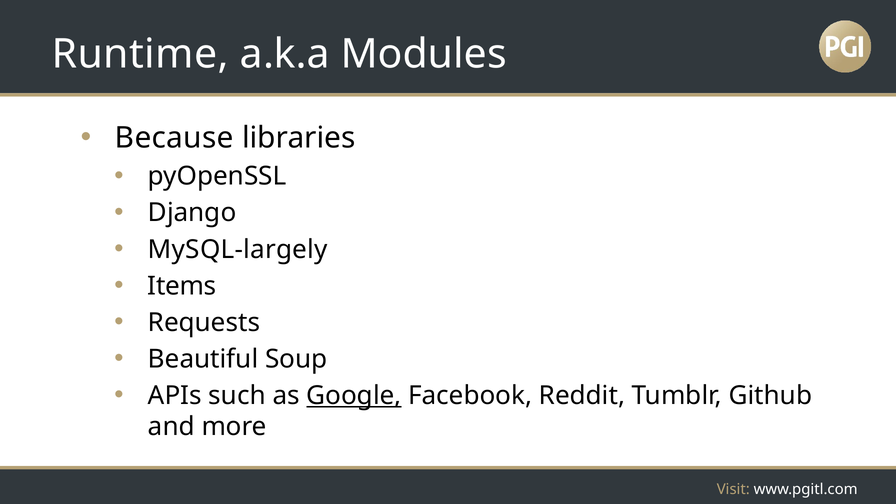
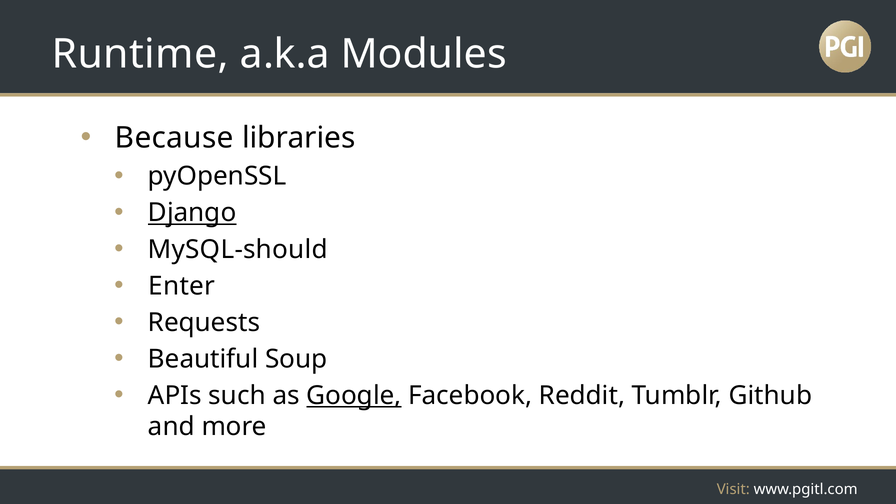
Django underline: none -> present (192, 213)
MySQL-largely: MySQL-largely -> MySQL-should (238, 249)
Items: Items -> Enter (182, 286)
